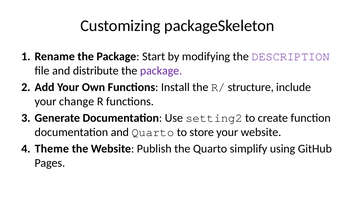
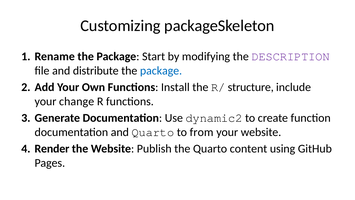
package colour: purple -> blue (161, 71)
setting2: setting2 -> dynamic2 (214, 118)
store: store -> from (202, 132)
Theme: Theme -> Render (52, 149)
simplify: simplify -> content (249, 149)
